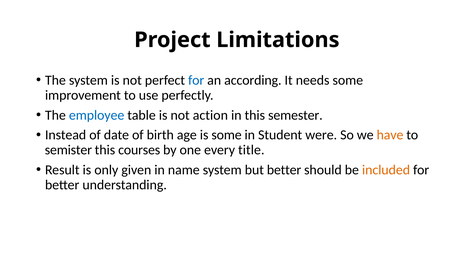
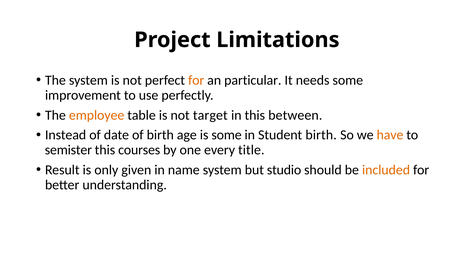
for colour: blue -> orange (196, 80)
according: according -> particular (253, 80)
employee colour: blue -> orange (97, 115)
action: action -> target (210, 115)
semester: semester -> between (295, 115)
Student were: were -> birth (321, 135)
but better: better -> studio (284, 170)
